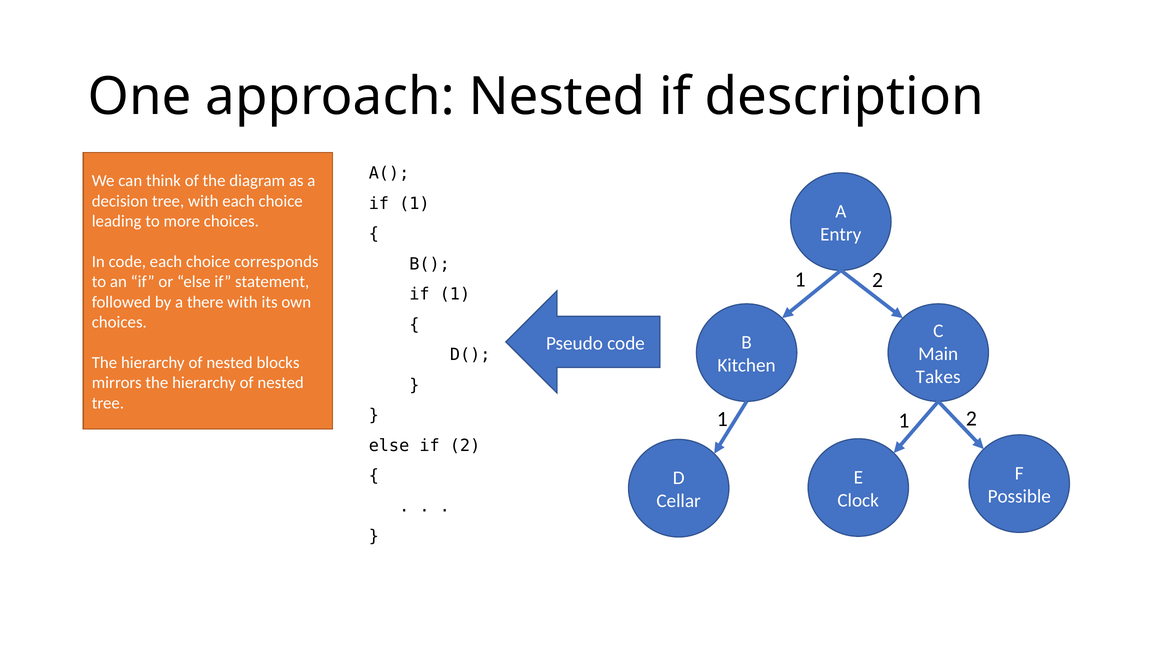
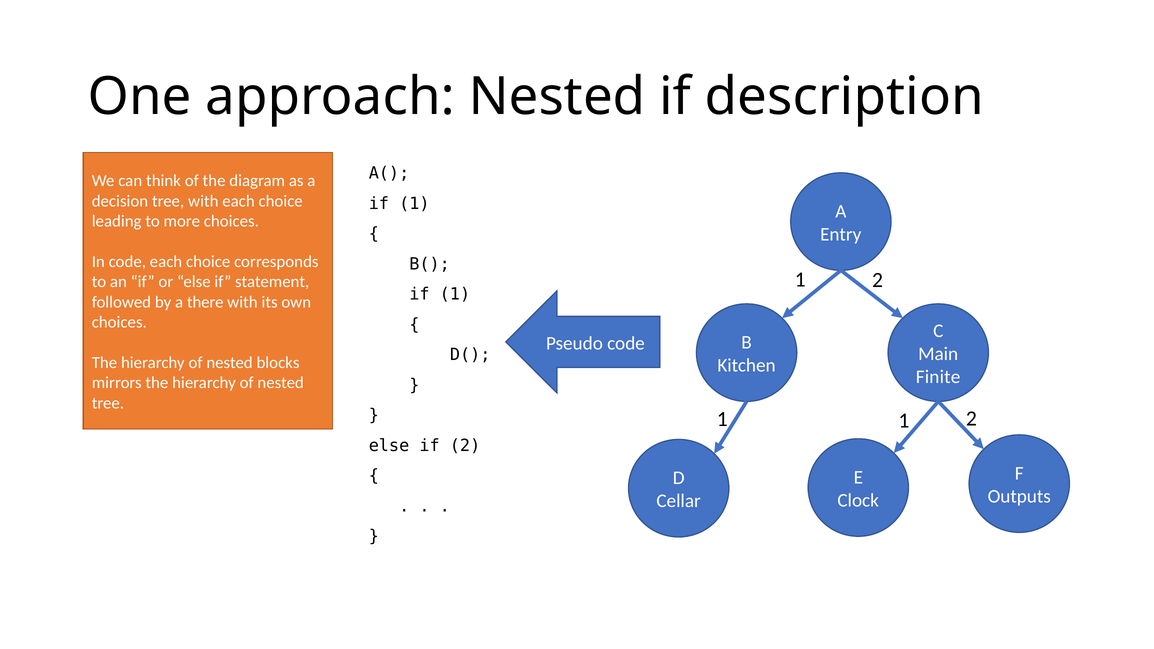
Takes: Takes -> Finite (938, 377)
Possible: Possible -> Outputs (1019, 497)
